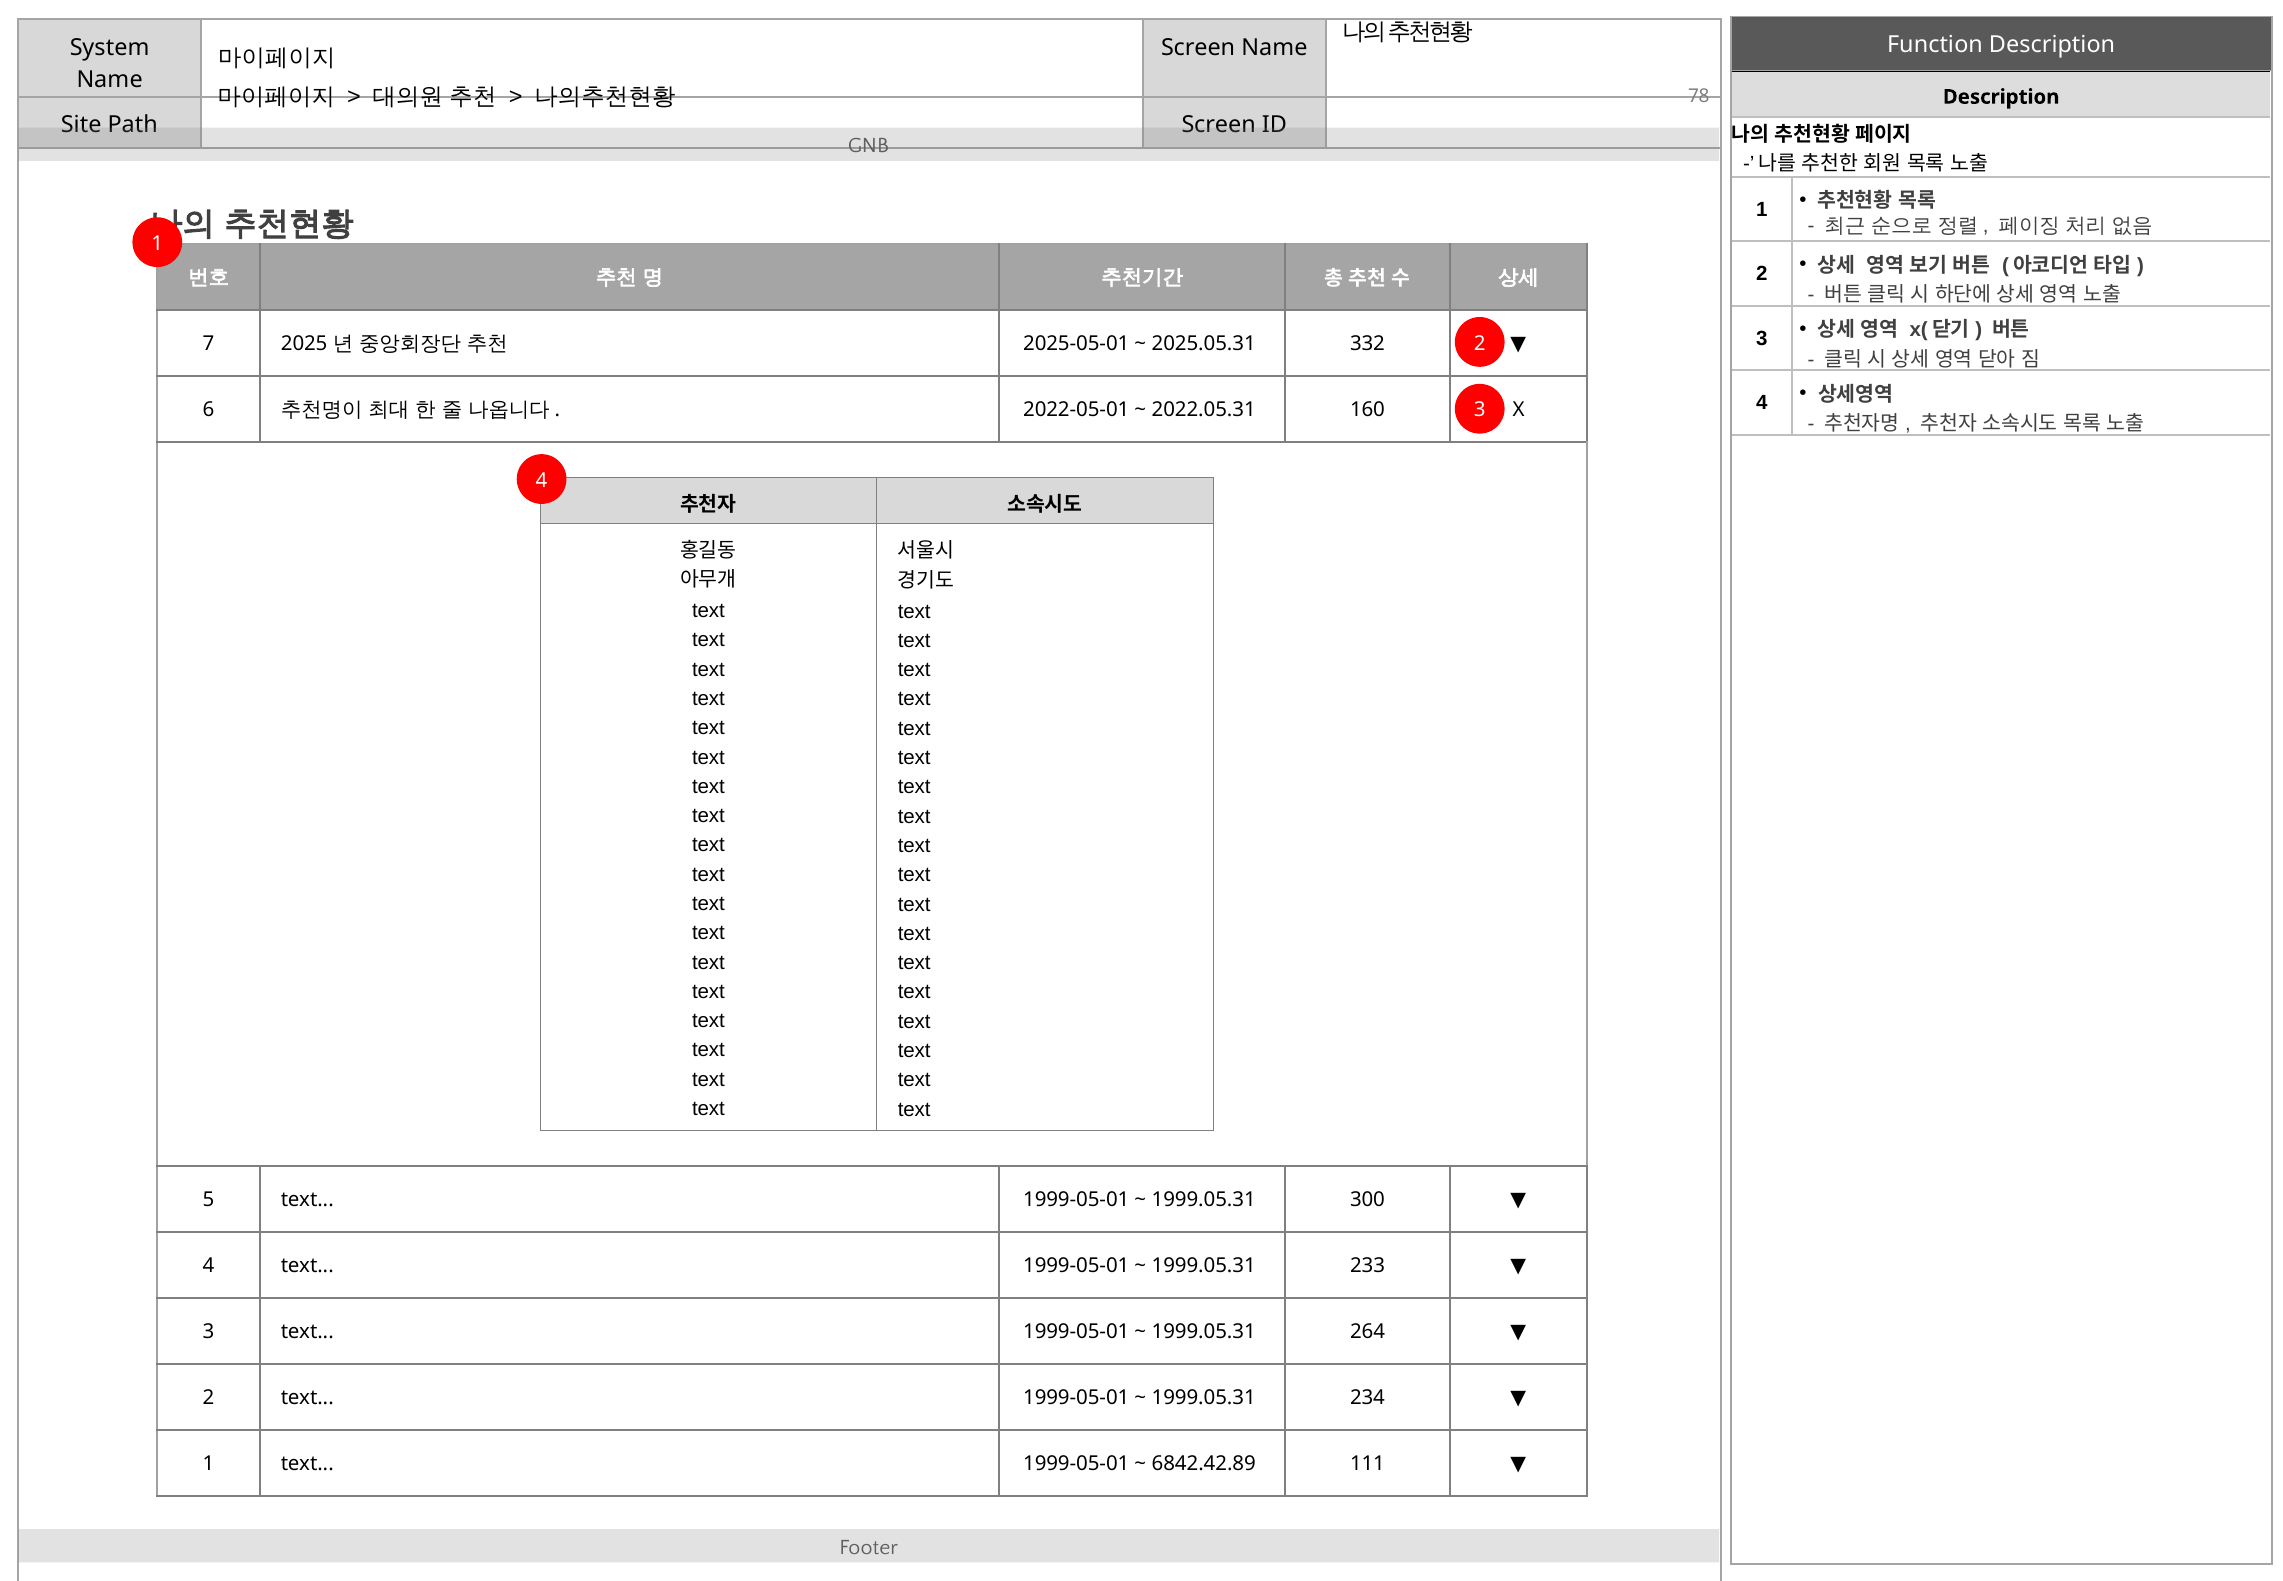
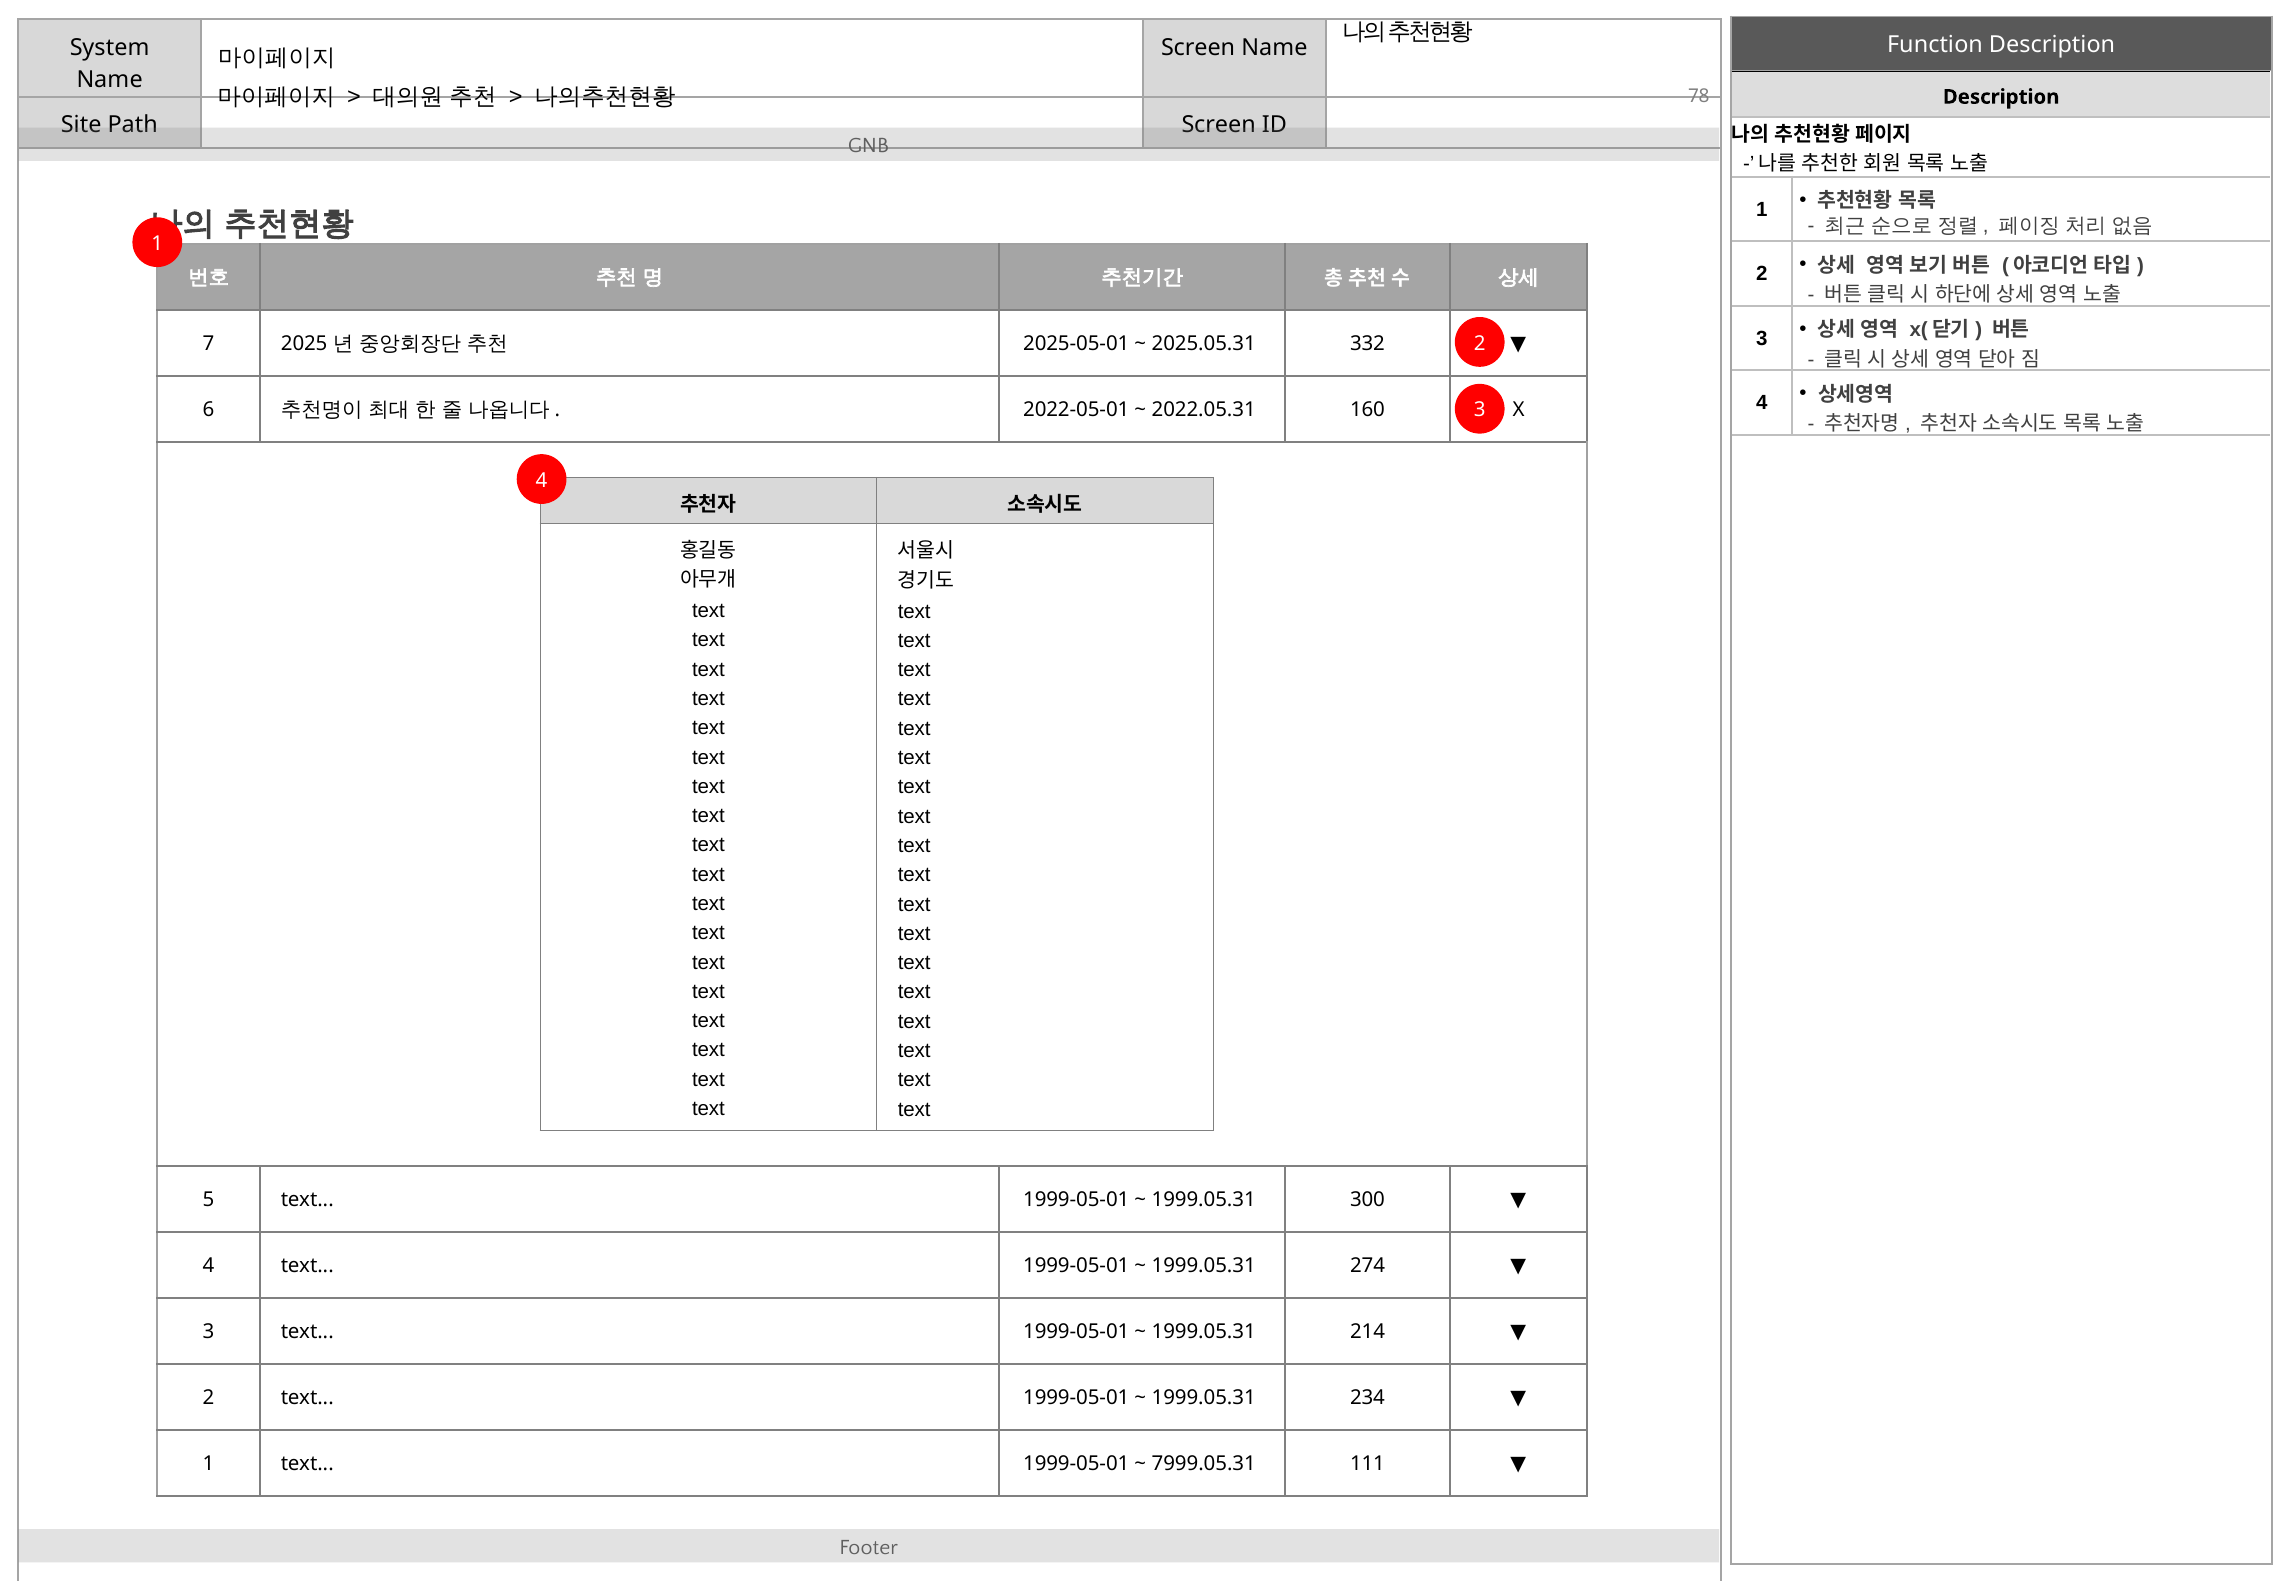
233: 233 -> 274 (1368, 1266)
264: 264 -> 214 (1368, 1332)
6842.42.89: 6842.42.89 -> 7999.05.31 (1204, 1464)
